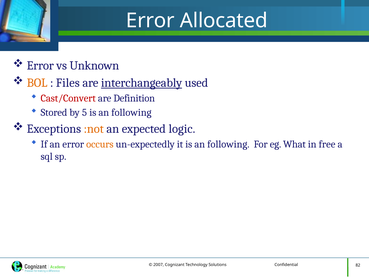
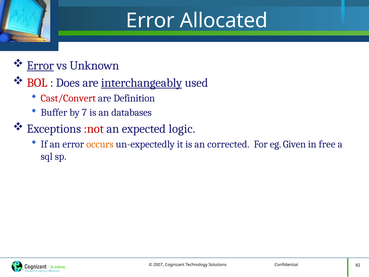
Error underline: none -> present (40, 65)
BOL colour: orange -> red (37, 83)
Files: Files -> Does (68, 83)
Stored: Stored -> Buffer (54, 112)
5: 5 -> 7 (84, 112)
following: following -> databases (131, 112)
:not colour: orange -> red (94, 129)
it is an following: following -> corrected (228, 144)
What: What -> Given (294, 144)
